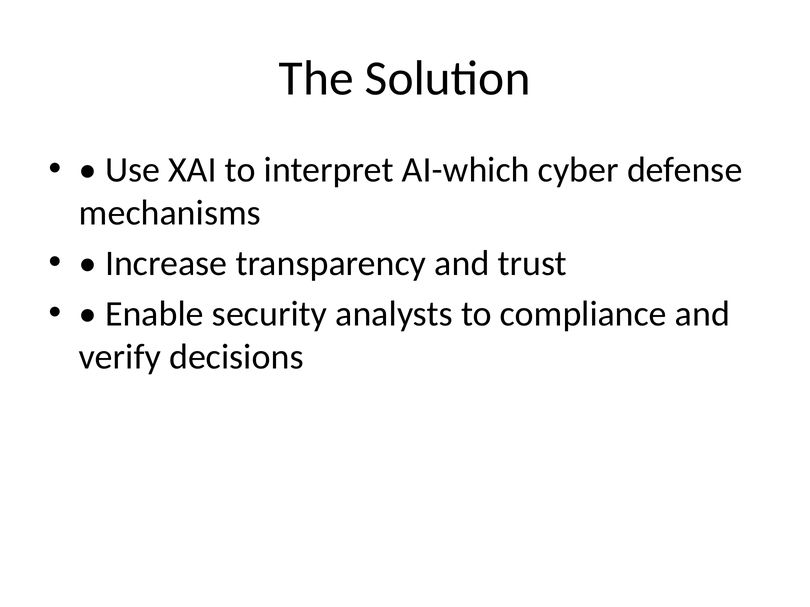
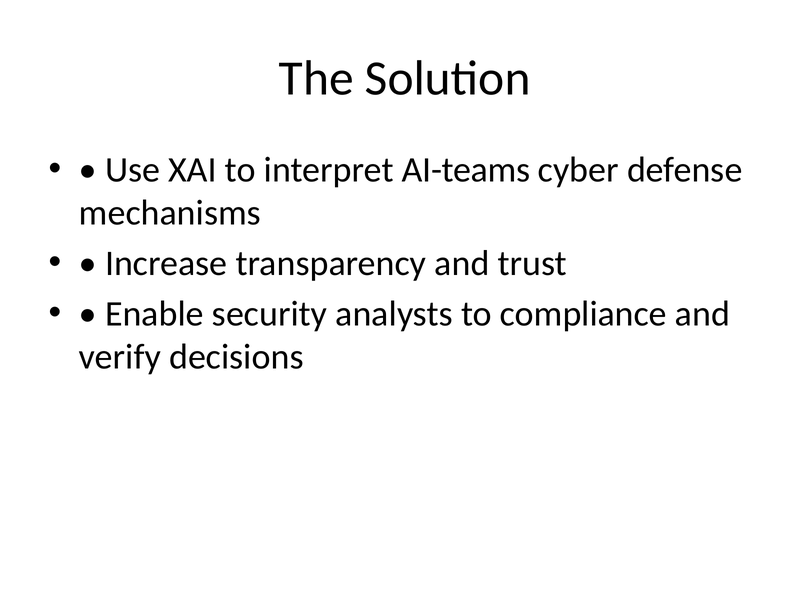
AI-which: AI-which -> AI-teams (466, 170)
